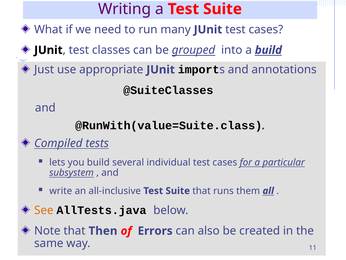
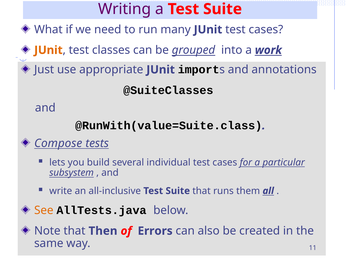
JUnit colour: black -> orange (48, 50)
a build: build -> work (268, 50)
Compiled: Compiled -> Compose (58, 143)
